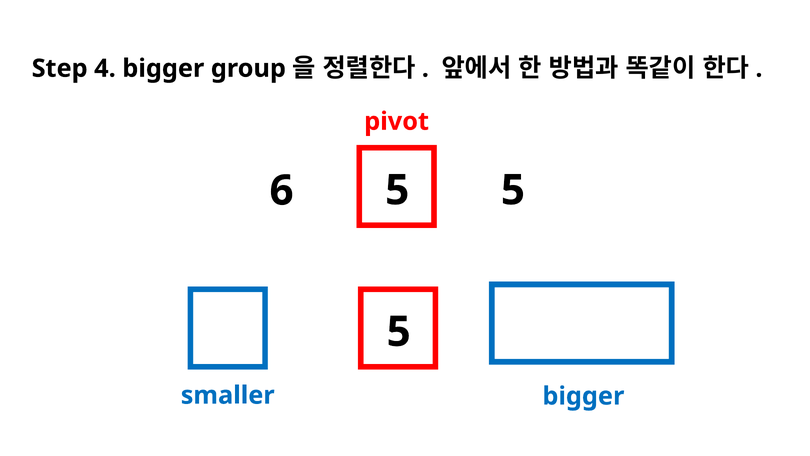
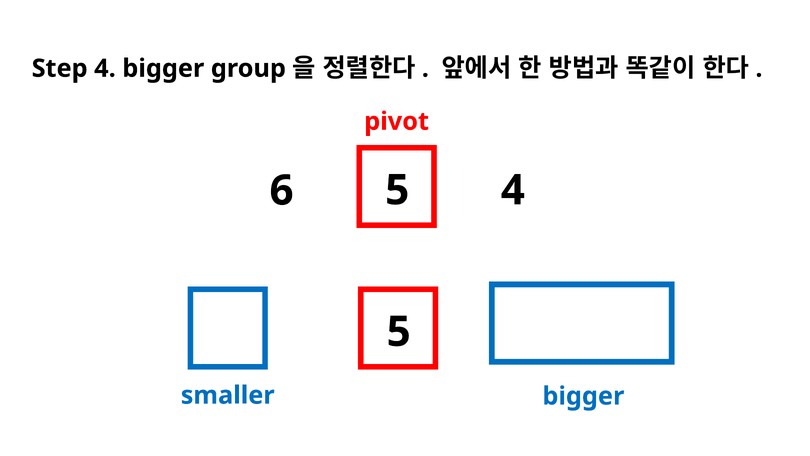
5: 5 -> 4 (513, 190)
